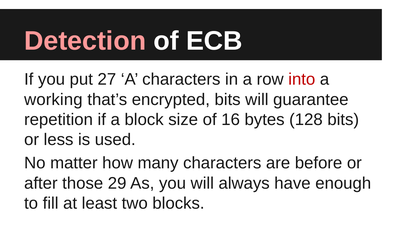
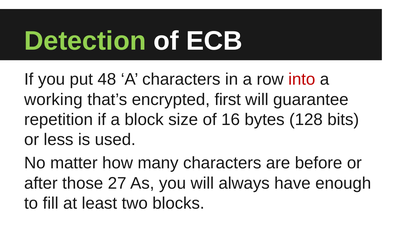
Detection colour: pink -> light green (85, 41)
27: 27 -> 48 (107, 79)
encrypted bits: bits -> first (228, 100)
29: 29 -> 27 (117, 183)
